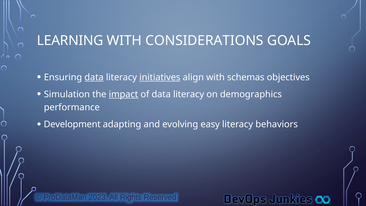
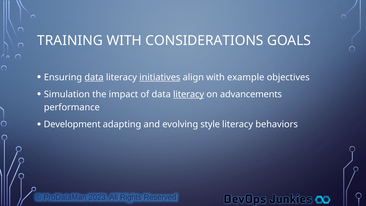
LEARNING: LEARNING -> TRAINING (70, 41)
schemas: schemas -> example (246, 77)
impact underline: present -> none (123, 94)
literacy underline: none -> present (189, 94)
demographics: demographics -> advancements (251, 94)
easy: easy -> style (210, 124)
